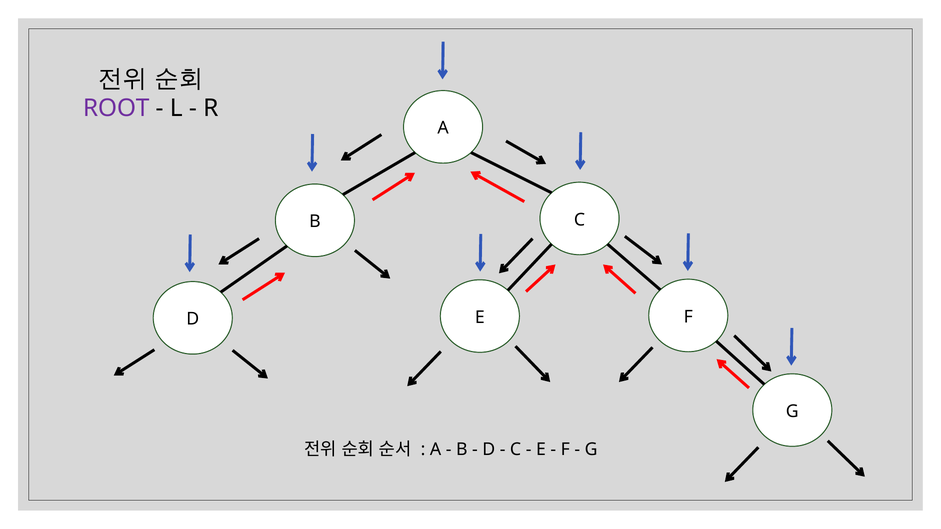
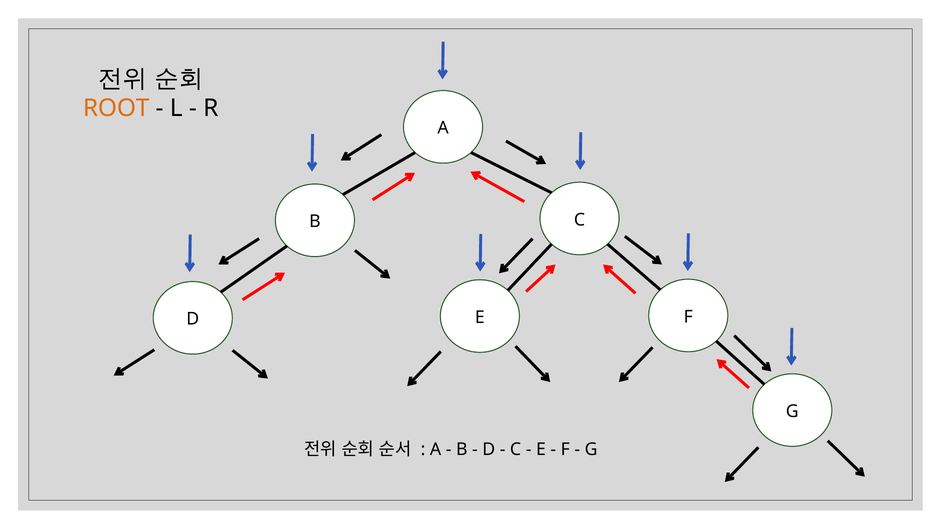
ROOT colour: purple -> orange (116, 108)
